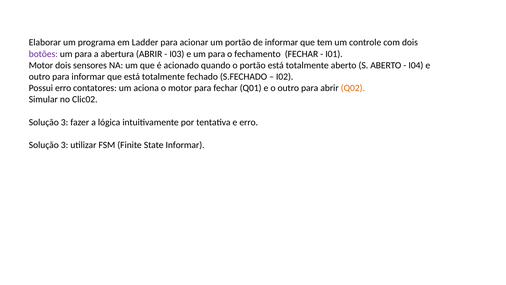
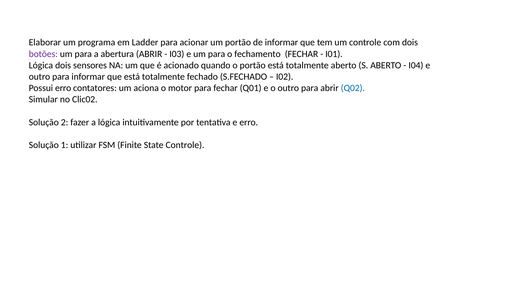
Motor: Motor -> Lógica (41, 65)
Q02 colour: orange -> blue (353, 88)
3: 3 -> 2 (65, 122)
3: 3 -> 1 (65, 145)
State Informar: Informar -> Controle (185, 145)
